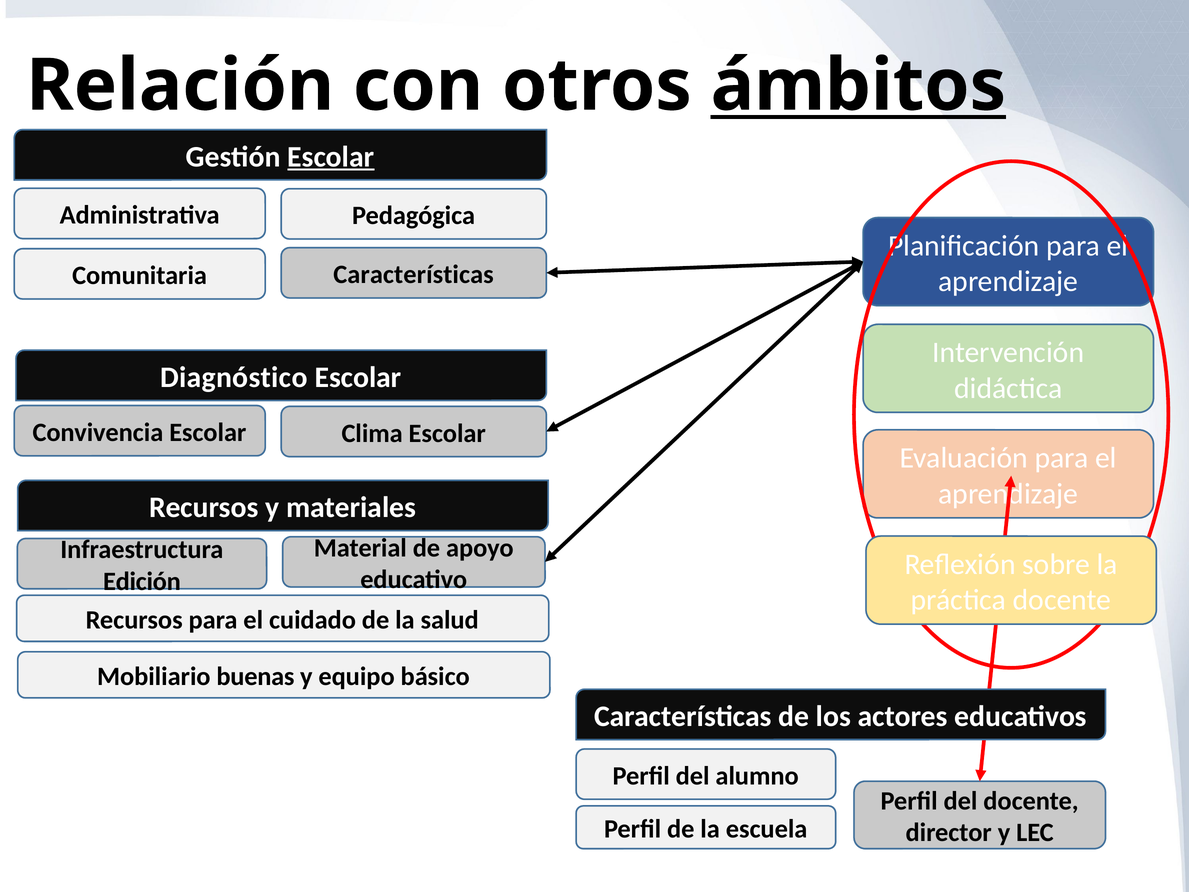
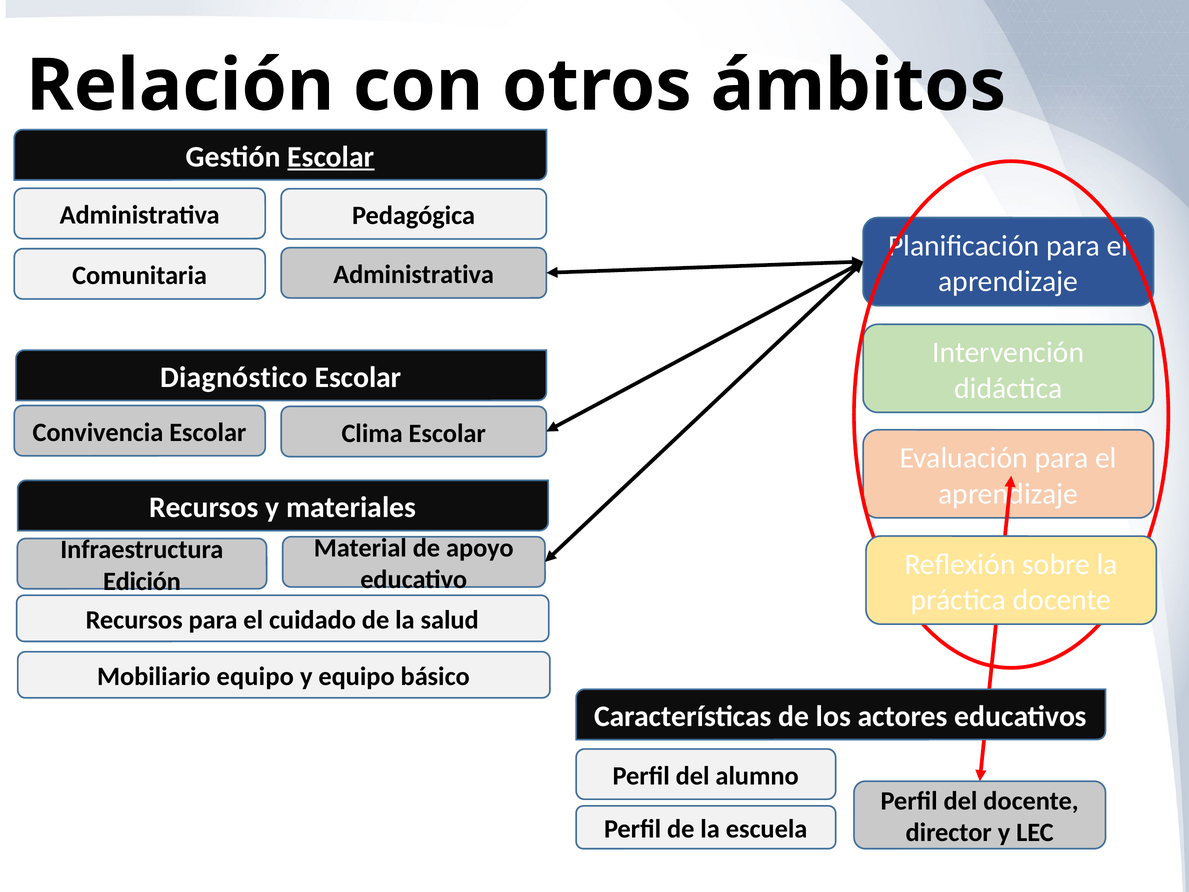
ámbitos underline: present -> none (858, 86)
Características: Características -> Administrativa (414, 275)
Mobiliario buenas: buenas -> equipo (255, 676)
